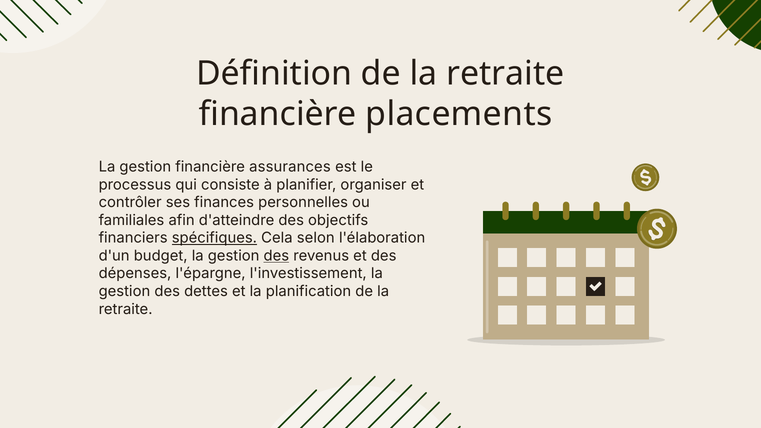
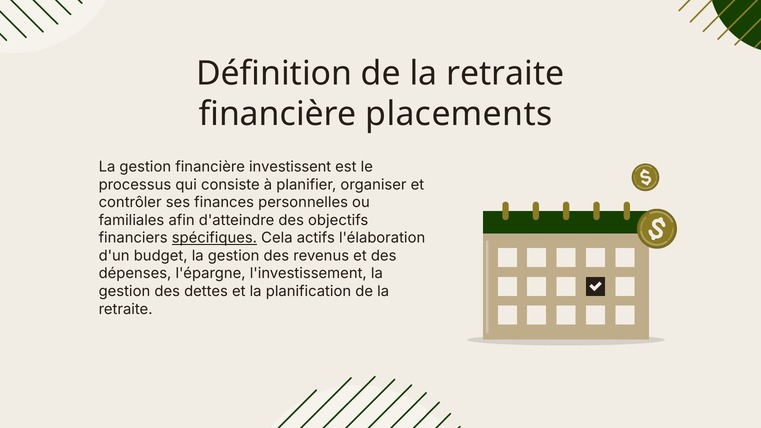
assurances: assurances -> investissent (290, 167)
selon: selon -> actifs (316, 238)
des underline: present -> none (276, 256)
